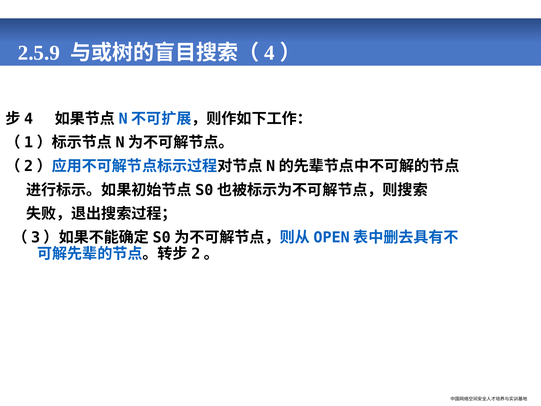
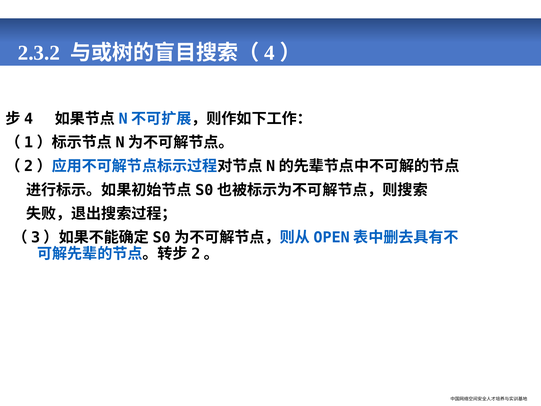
2.5.9: 2.5.9 -> 2.3.2 (39, 53)
